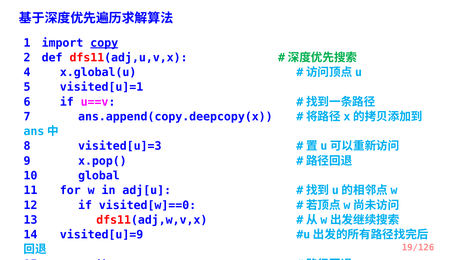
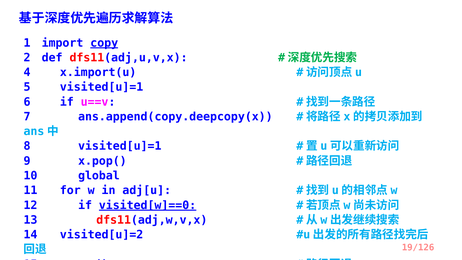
x.global(u: x.global(u -> x.import(u (98, 72)
8 visited[u]=3: visited[u]=3 -> visited[u]=1 (120, 146)
visited[w]==0 underline: none -> present (148, 205)
visited[u]=9: visited[u]=9 -> visited[u]=2 (102, 235)
